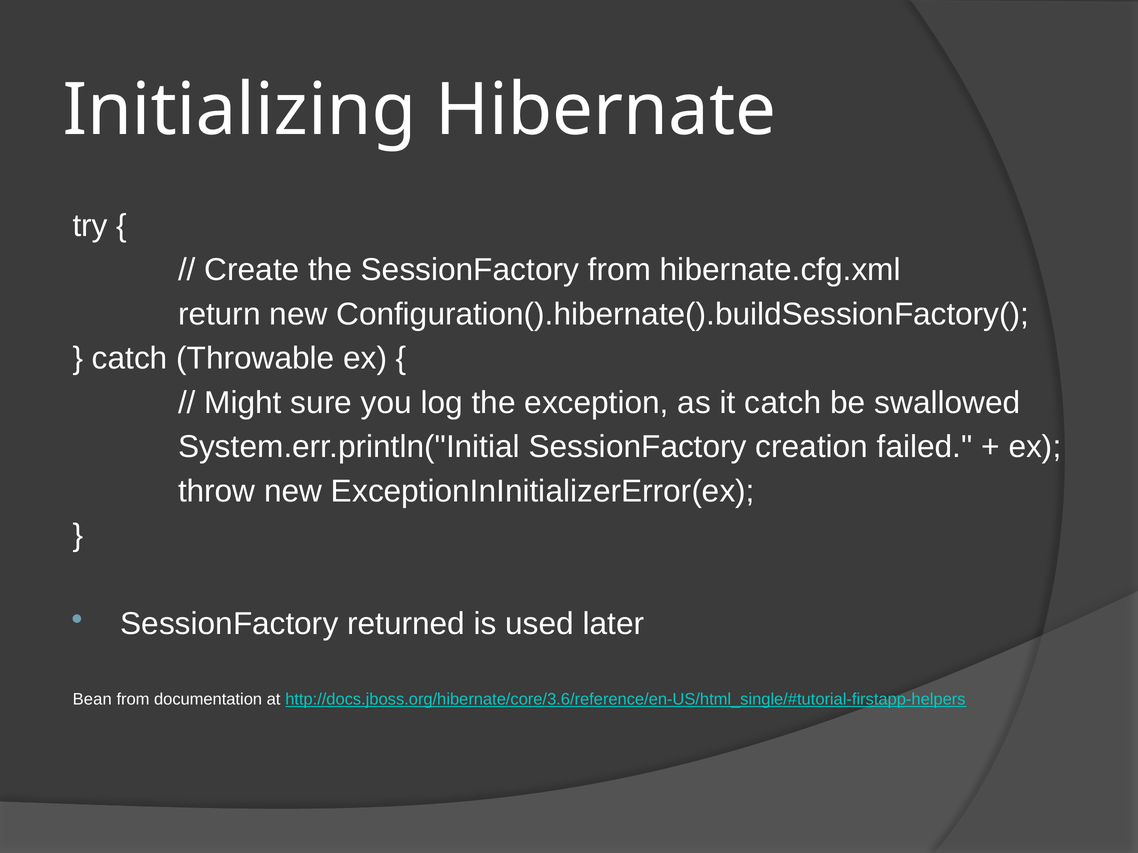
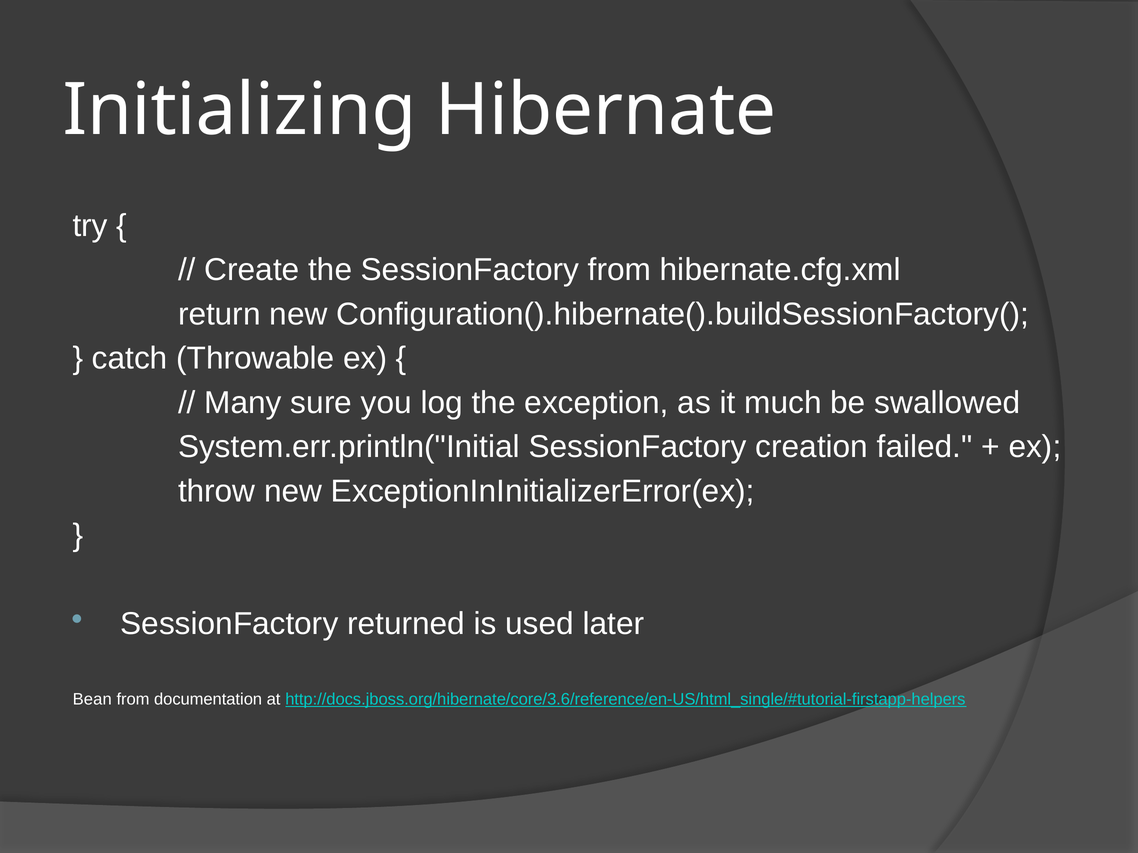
Might: Might -> Many (243, 403)
it catch: catch -> much (783, 403)
